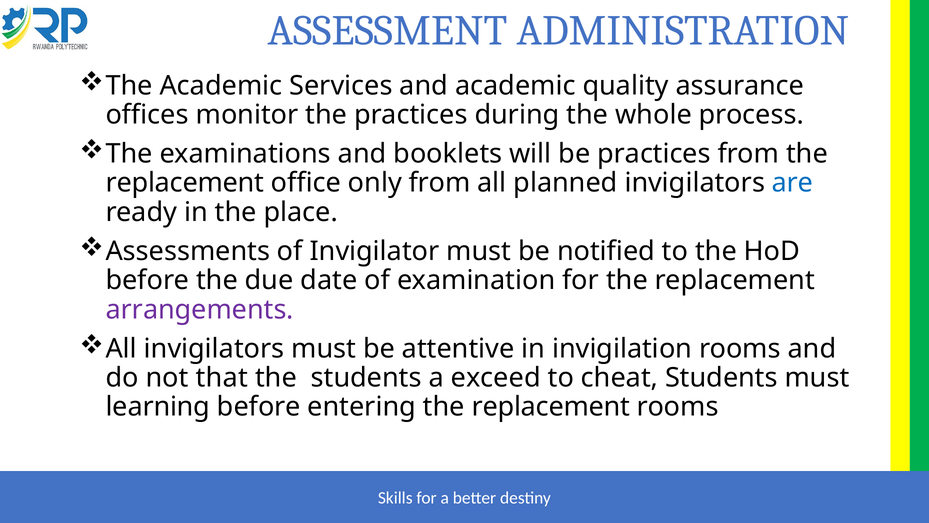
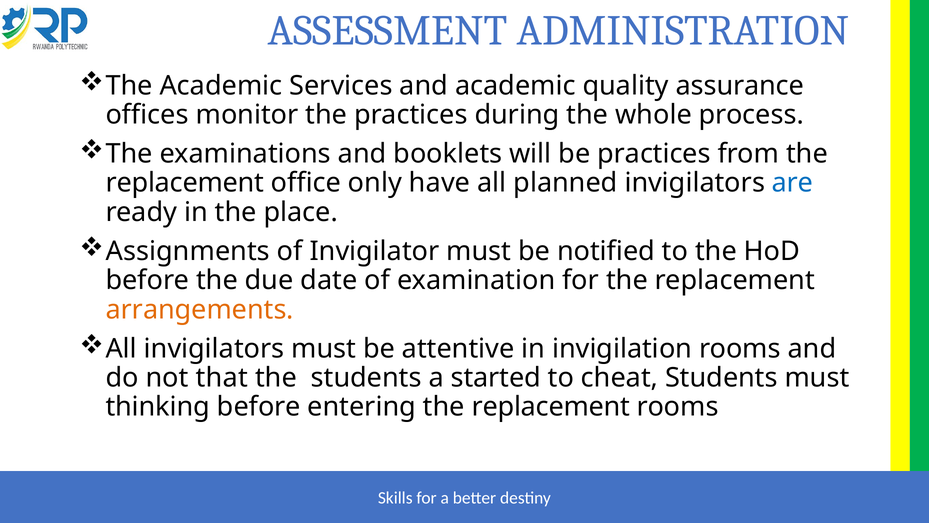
only from: from -> have (440, 183)
Assessments: Assessments -> Assignments (188, 251)
arrangements colour: purple -> orange (200, 309)
exceed: exceed -> started (496, 377)
learning: learning -> thinking (158, 407)
